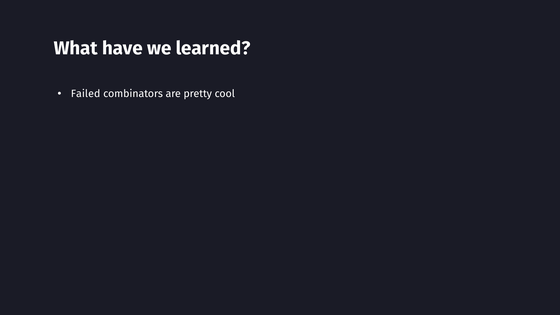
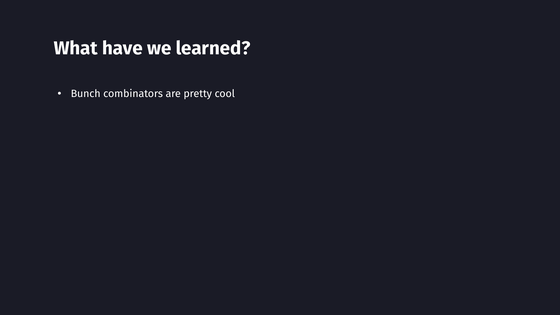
Failed: Failed -> Bunch (86, 94)
